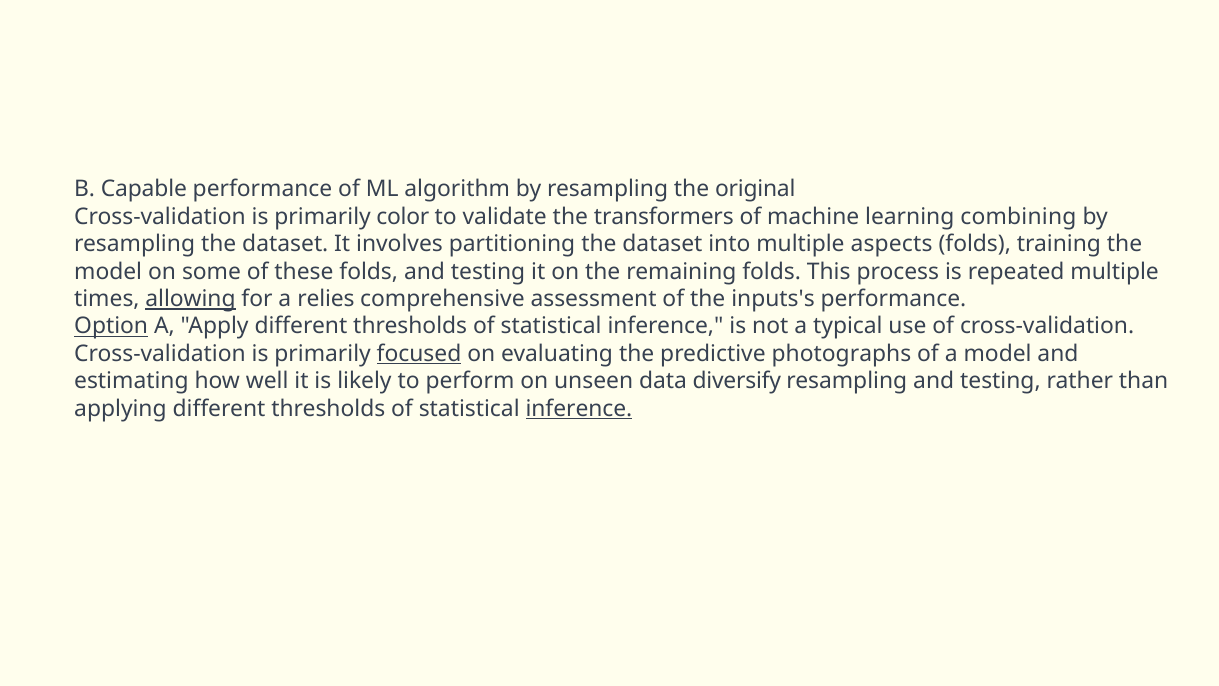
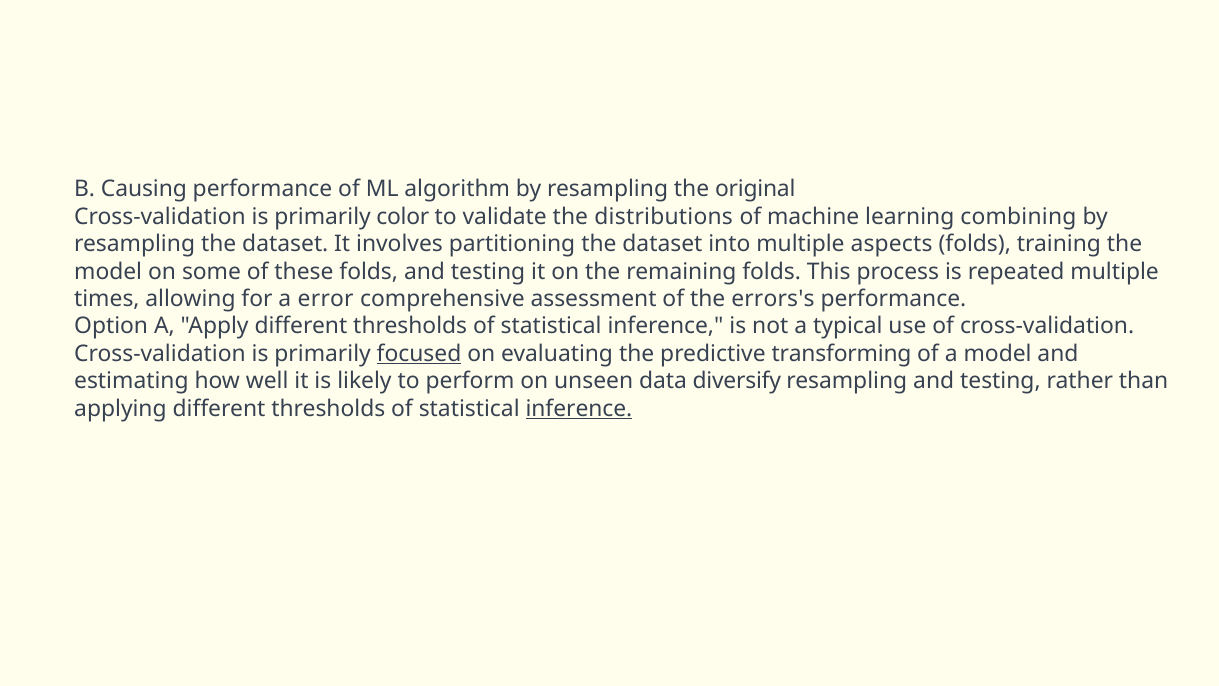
Capable: Capable -> Causing (144, 189)
transformers: transformers -> distributions (664, 217)
allowing underline: present -> none (191, 299)
relies: relies -> error (326, 299)
inputs's: inputs's -> errors's (773, 299)
Option underline: present -> none (111, 326)
photographs: photographs -> transforming (842, 354)
